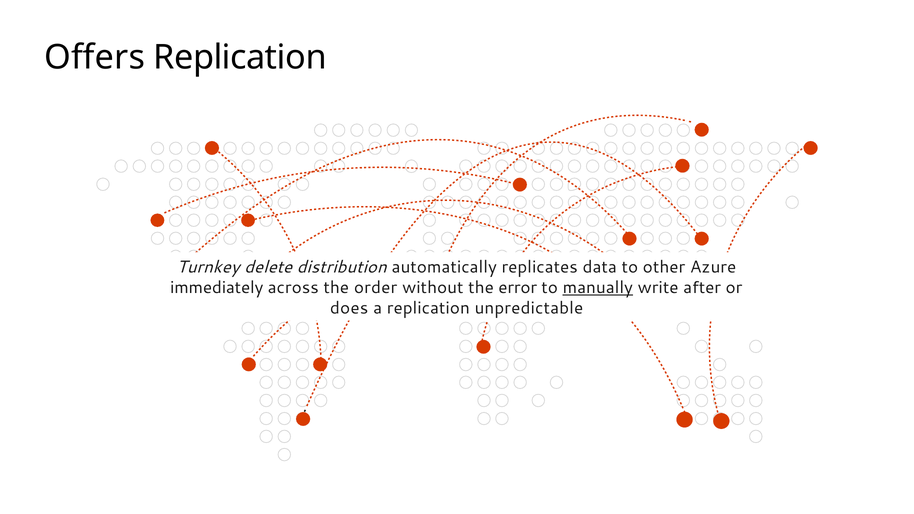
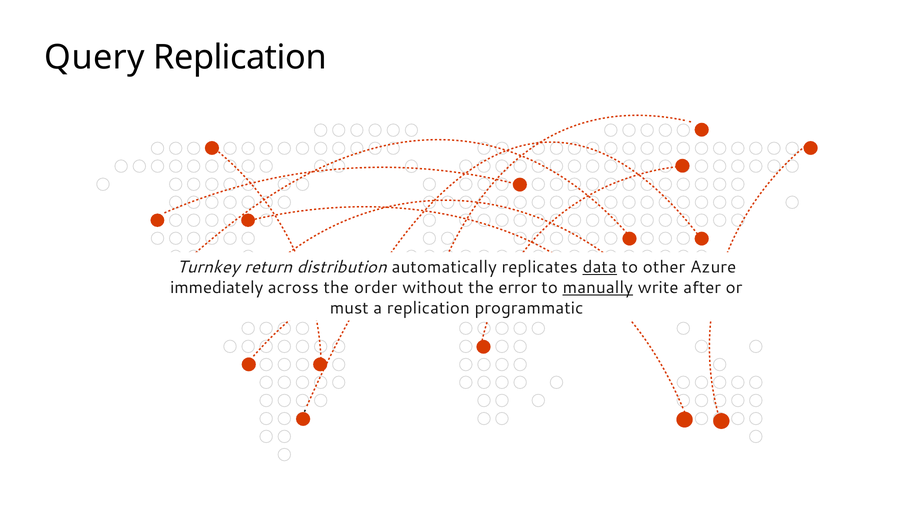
Offers: Offers -> Query (95, 57)
delete: delete -> return (268, 267)
data underline: none -> present (600, 267)
does: does -> must (349, 308)
unpredictable: unpredictable -> programmatic (529, 308)
